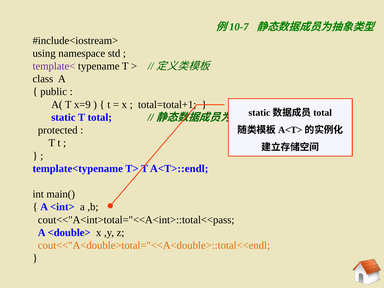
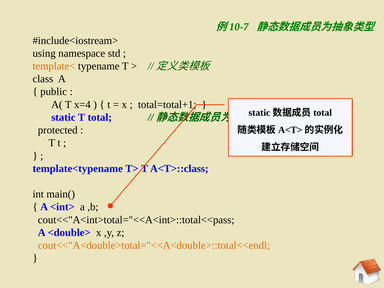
template< colour: purple -> orange (54, 66)
x=9: x=9 -> x=4 (82, 105)
A<T>::endl: A<T>::endl -> A<T>::class (179, 169)
